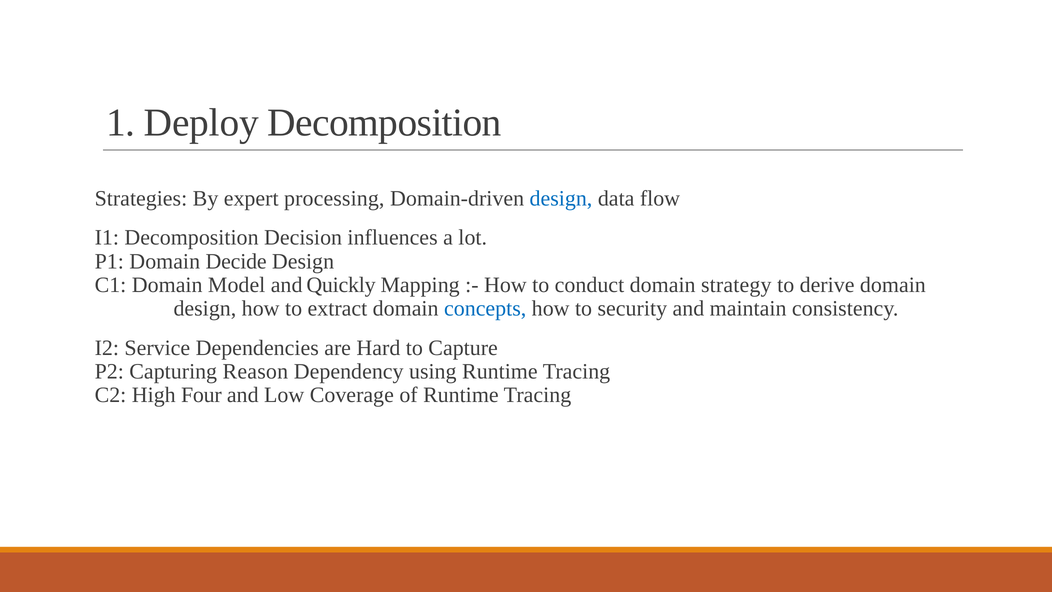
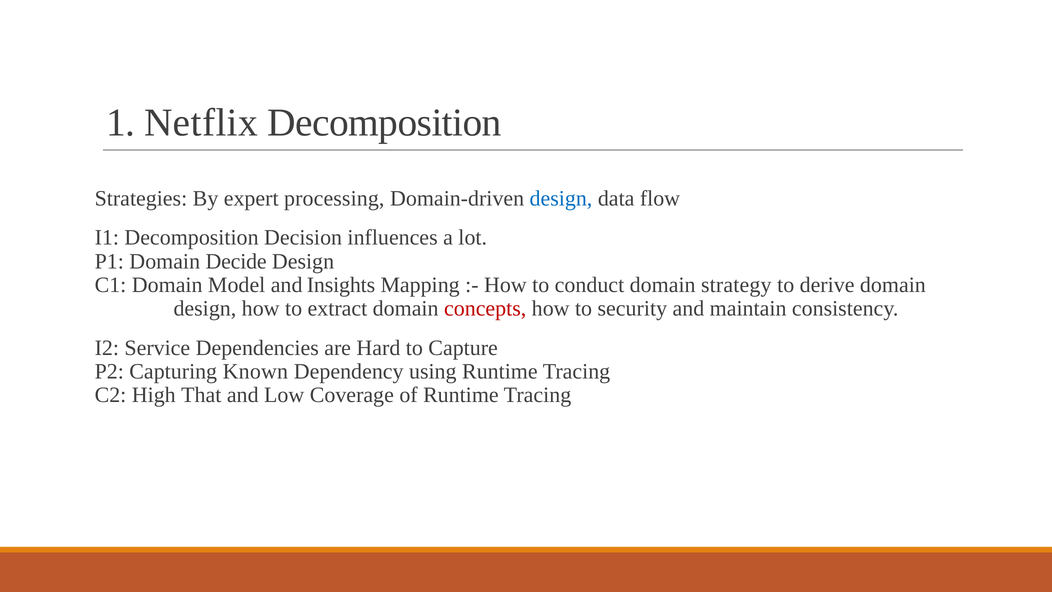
Deploy: Deploy -> Netflix (201, 123)
Quickly: Quickly -> Insights (341, 285)
concepts colour: blue -> red (485, 309)
Reason: Reason -> Known (255, 371)
Four: Four -> That (201, 395)
